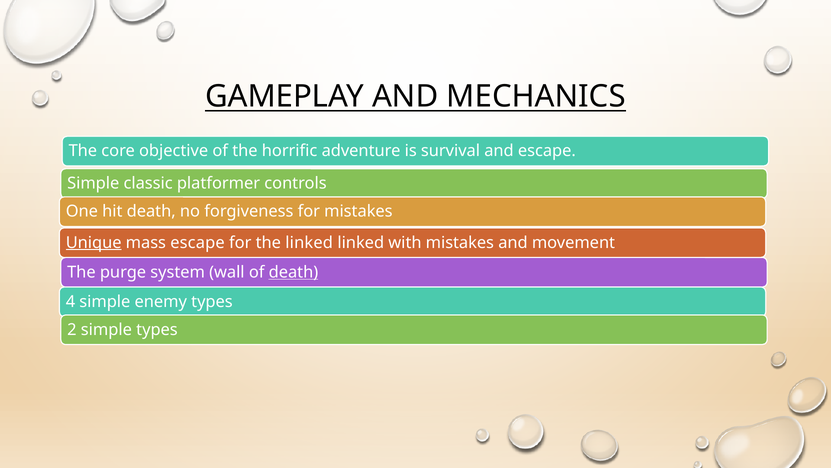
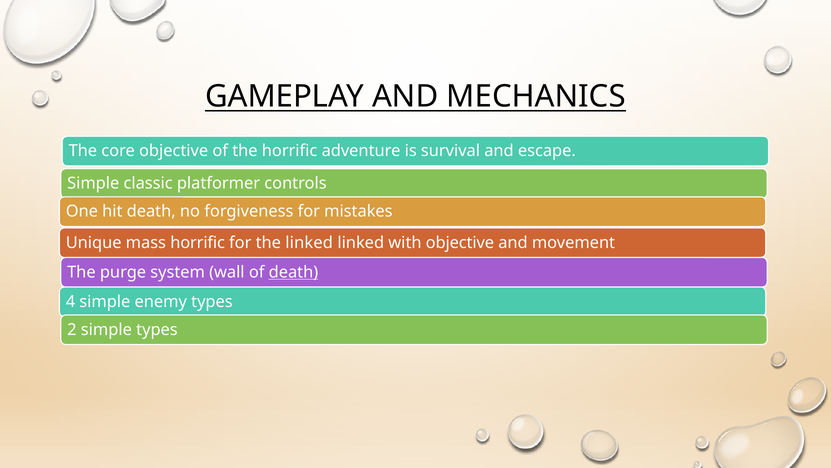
Unique underline: present -> none (94, 242)
mass escape: escape -> horrific (198, 242)
with mistakes: mistakes -> objective (460, 242)
